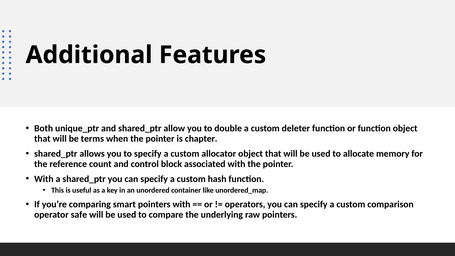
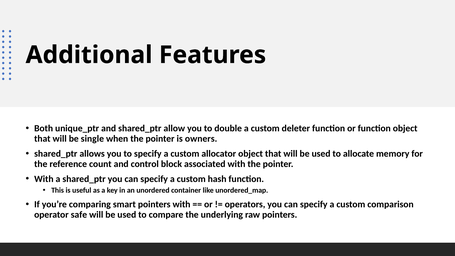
terms: terms -> single (92, 139)
chapter: chapter -> owners (201, 139)
